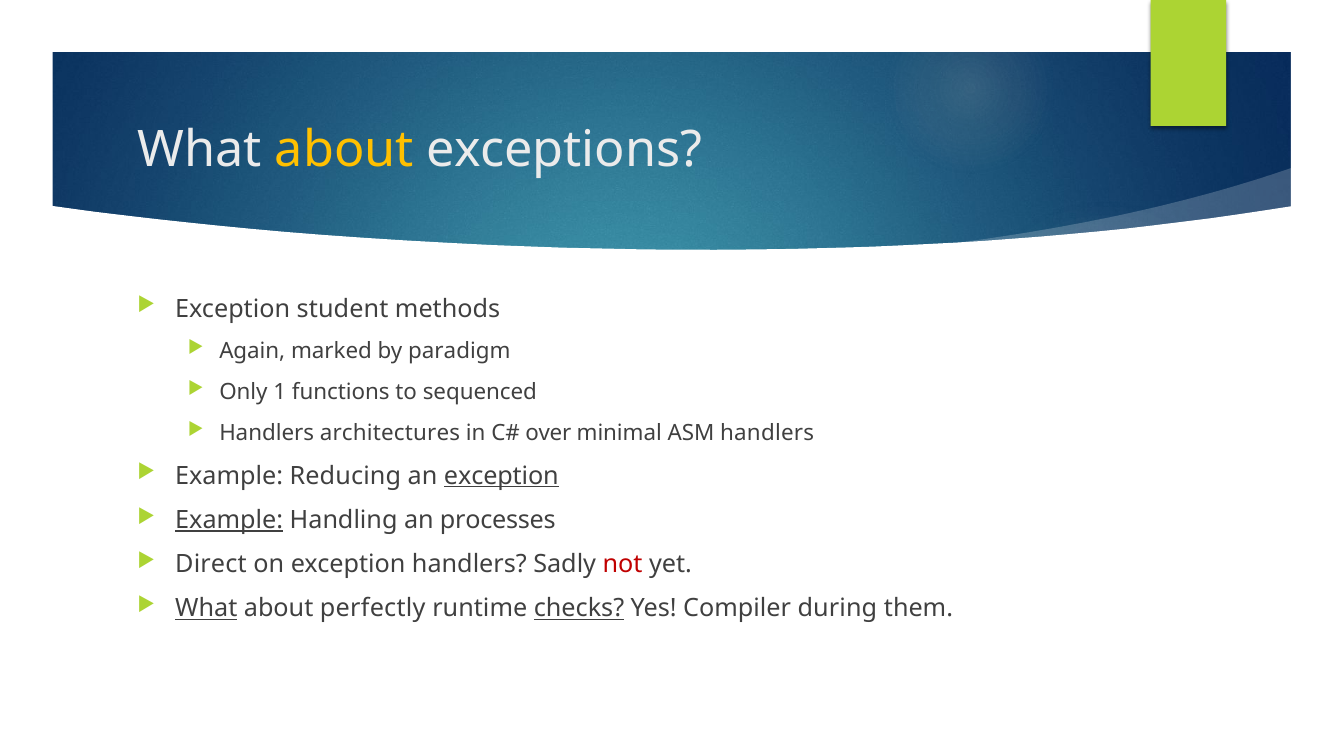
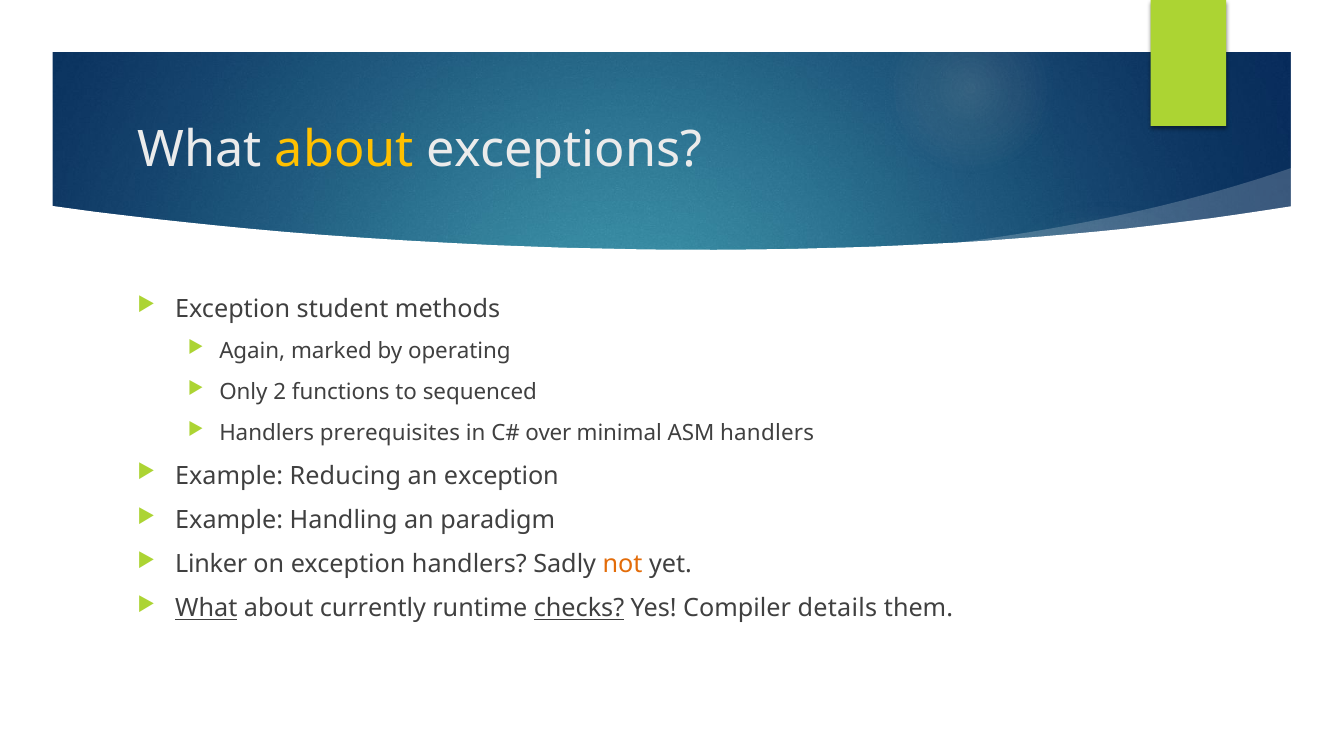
paradigm: paradigm -> operating (459, 351)
1: 1 -> 2 (280, 392)
architectures: architectures -> prerequisites (390, 433)
exception underline: present -> none (501, 476)
Example underline: present -> none (229, 520)
processes: processes -> paradigm (498, 520)
Direct: Direct -> Linker (211, 564)
not colour: red -> orange (623, 564)
perfectly: perfectly -> currently (373, 609)
during: during -> details (837, 609)
